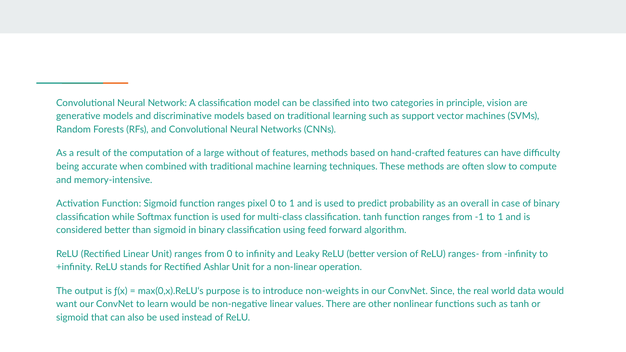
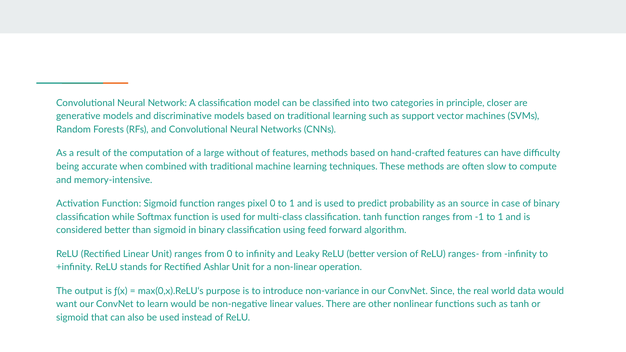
vision: vision -> closer (499, 103)
overall: overall -> source (475, 204)
non-weights: non-weights -> non-variance (332, 291)
